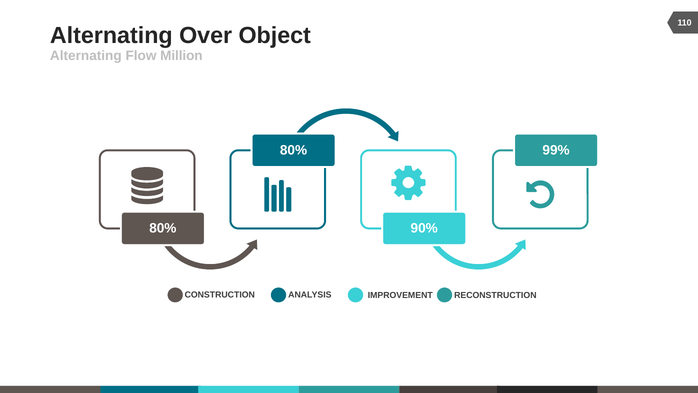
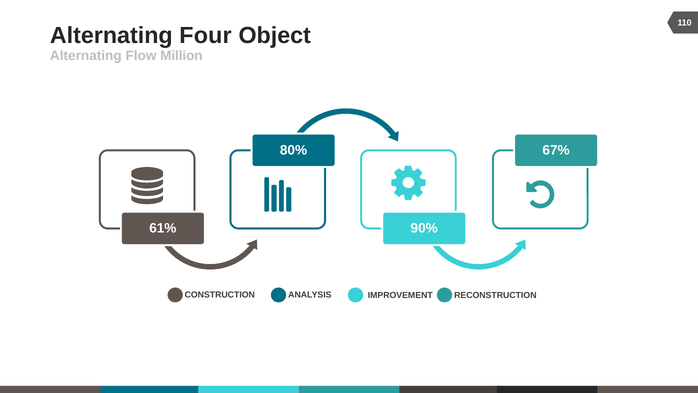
Over: Over -> Four (206, 36)
99%: 99% -> 67% (556, 150)
80%: 80% -> 61% (163, 228)
